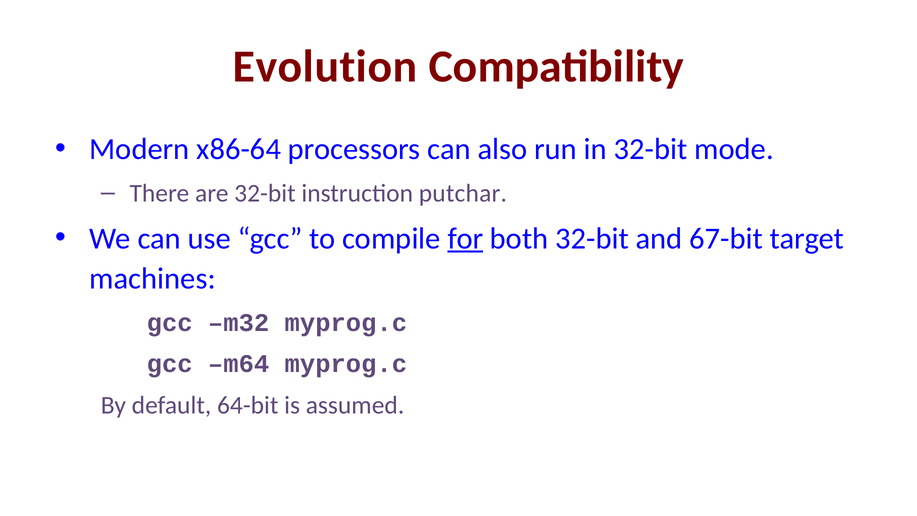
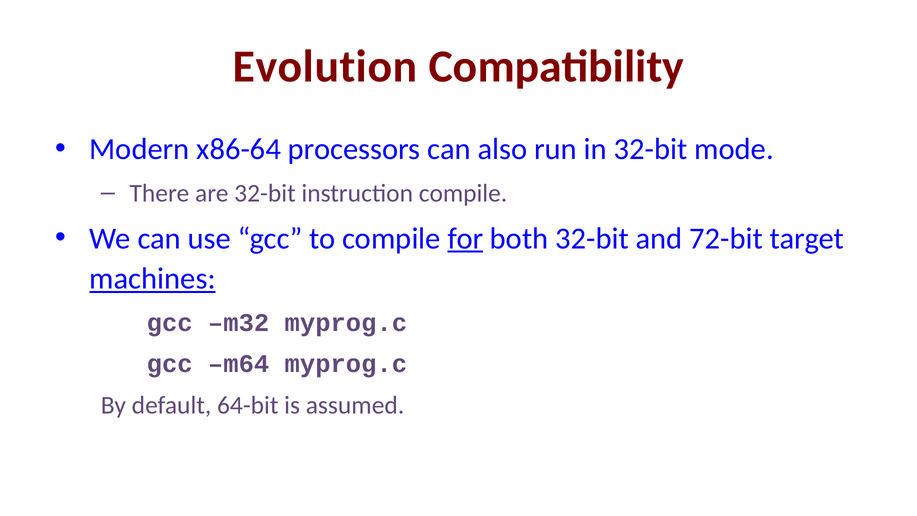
instruction putchar: putchar -> compile (463, 193)
67-bit: 67-bit -> 72-bit (726, 238)
machines underline: none -> present (153, 279)
